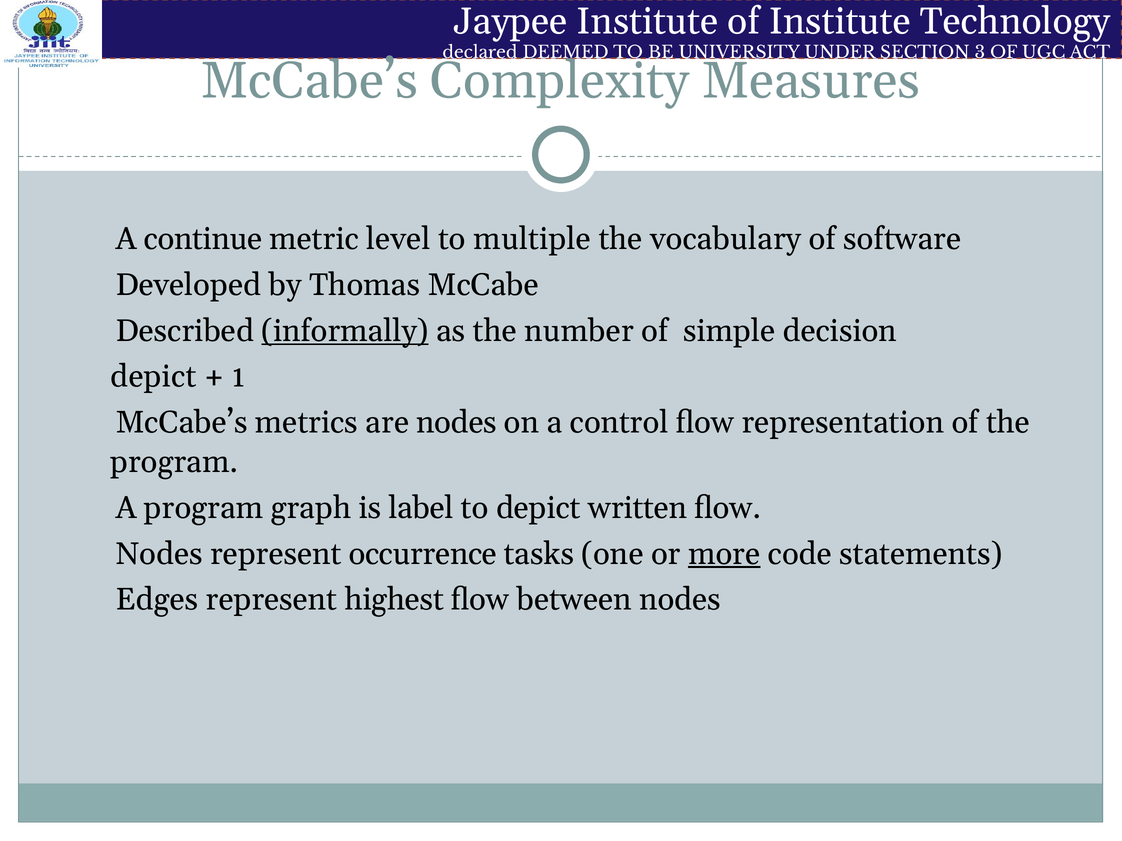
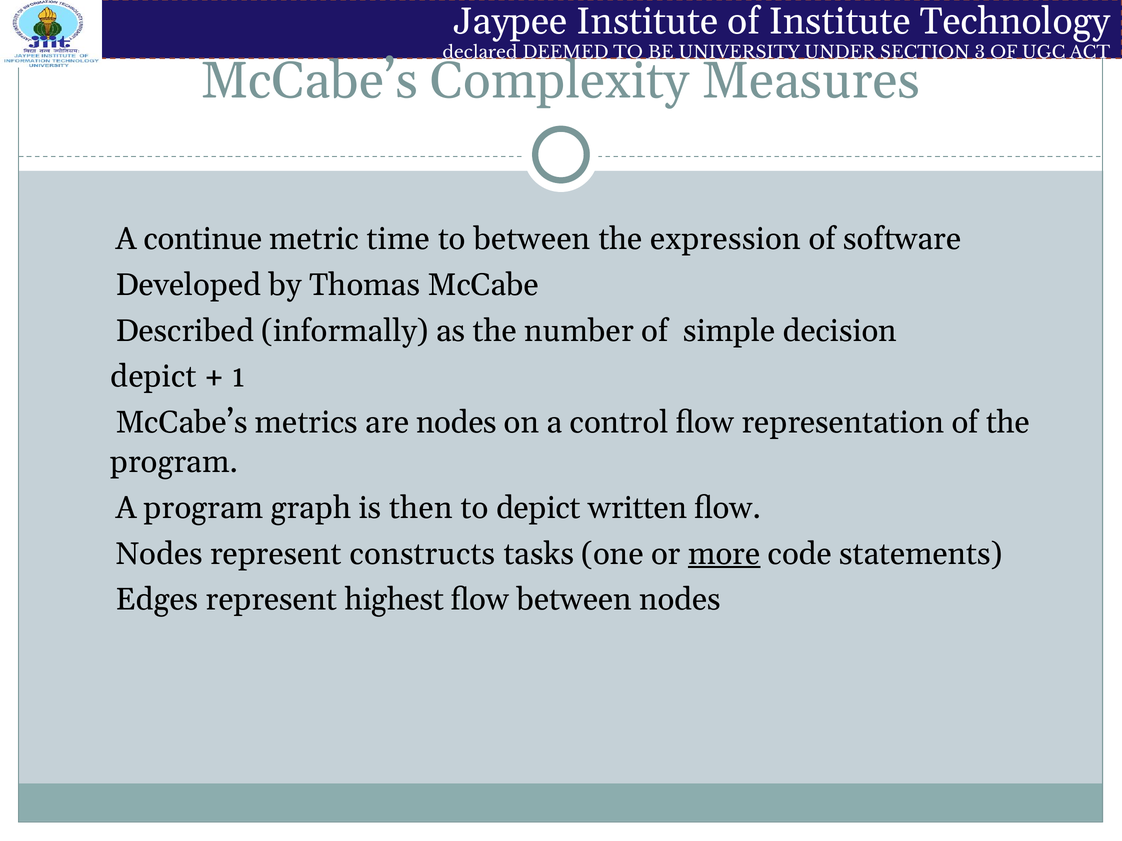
level: level -> time (398, 239)
to multiple: multiple -> between (532, 239)
vocabulary: vocabulary -> expression (726, 239)
informally underline: present -> none (345, 331)
label: label -> then (421, 508)
occurrence: occurrence -> constructs (422, 554)
